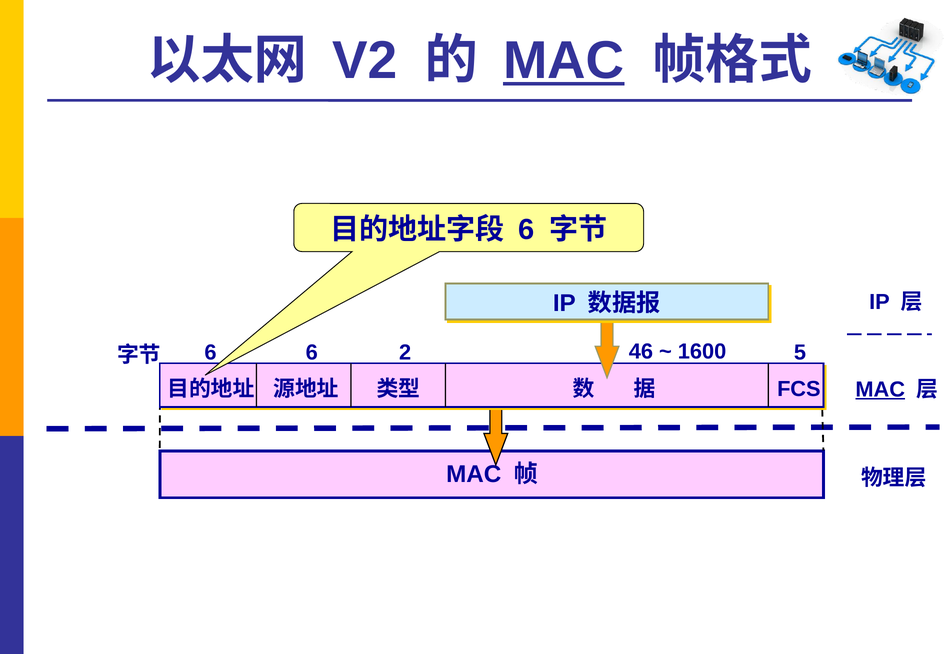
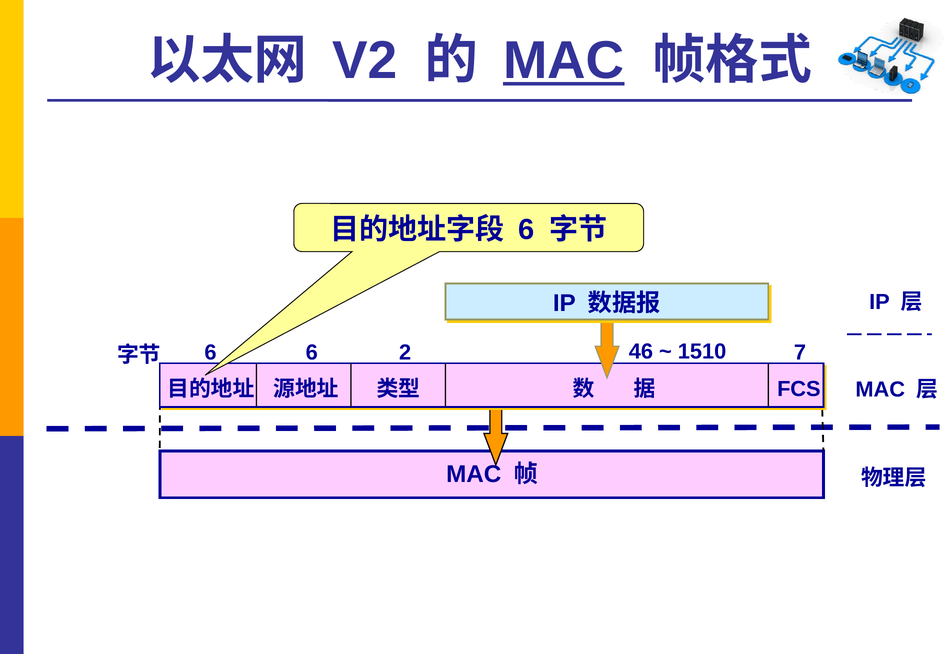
5: 5 -> 7 (800, 353)
1600: 1600 -> 1510 (702, 352)
MAC underline: present -> none (880, 390)
